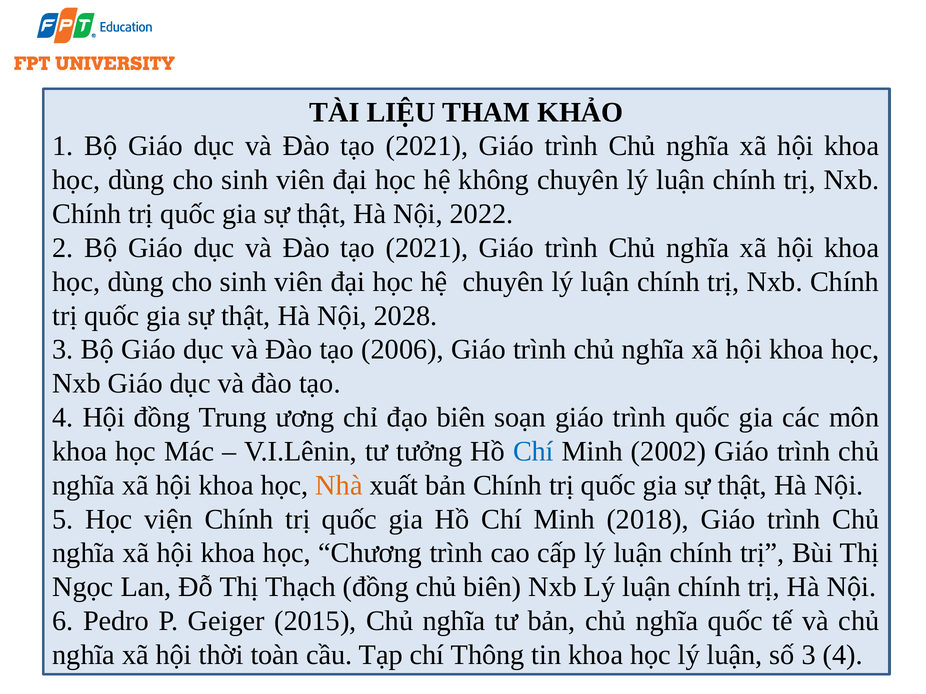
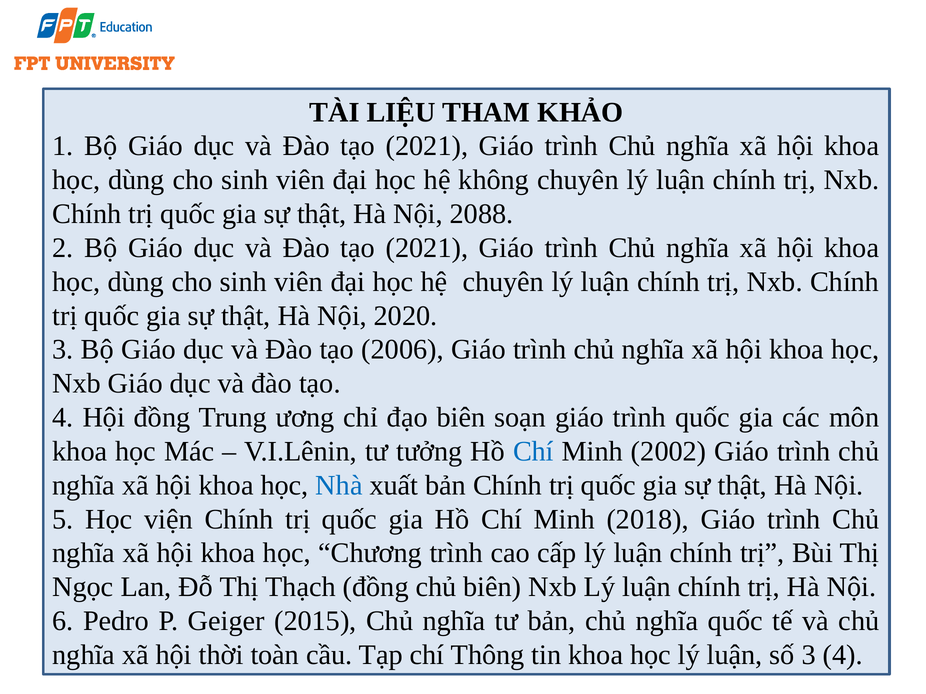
2022: 2022 -> 2088 (482, 214)
2028: 2028 -> 2020 (406, 316)
Nhà colour: orange -> blue (339, 486)
